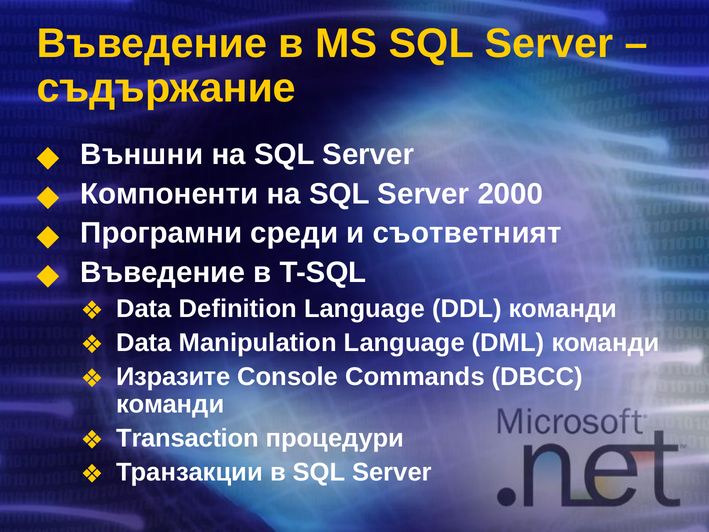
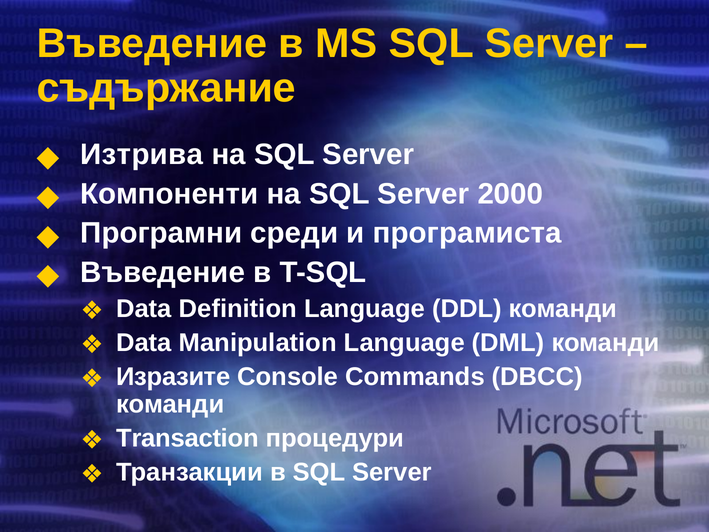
Външни: Външни -> Изтрива (142, 154)
съответният: съответният -> програмиста (467, 233)
